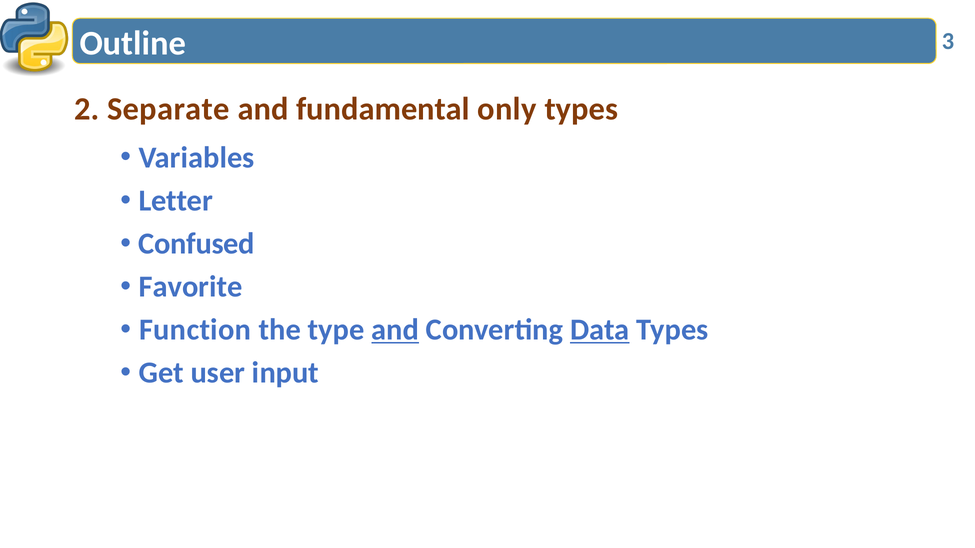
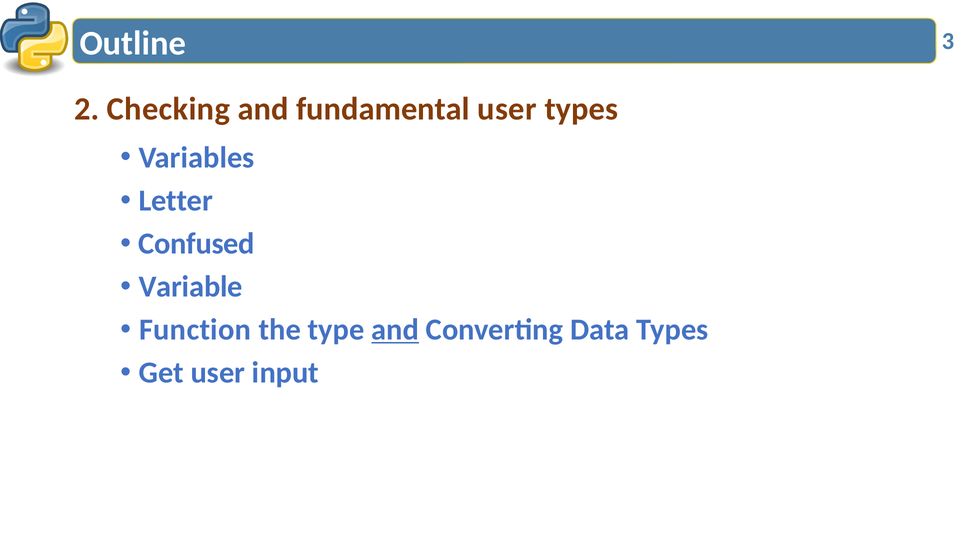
Separate: Separate -> Checking (168, 109)
fundamental only: only -> user (507, 109)
Favorite: Favorite -> Variable (191, 287)
Data underline: present -> none (600, 330)
